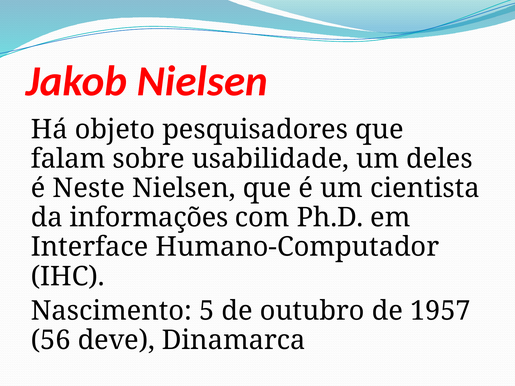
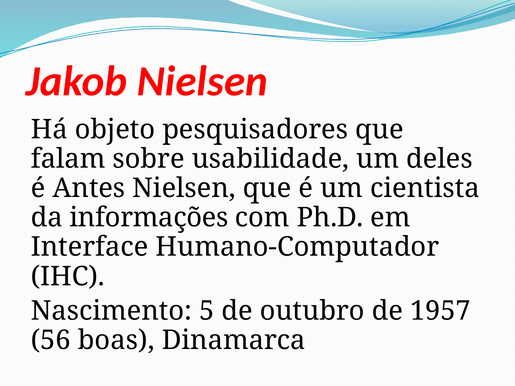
Neste: Neste -> Antes (89, 188)
deve: deve -> boas (116, 340)
